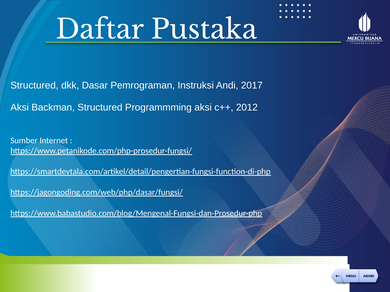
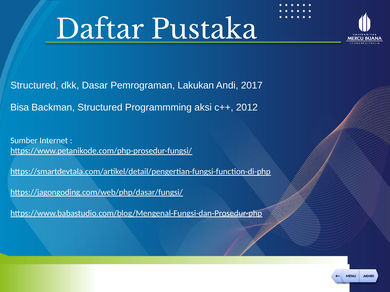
Instruksi: Instruksi -> Lakukan (196, 86)
Aksi: Aksi -> Bisa (20, 108)
